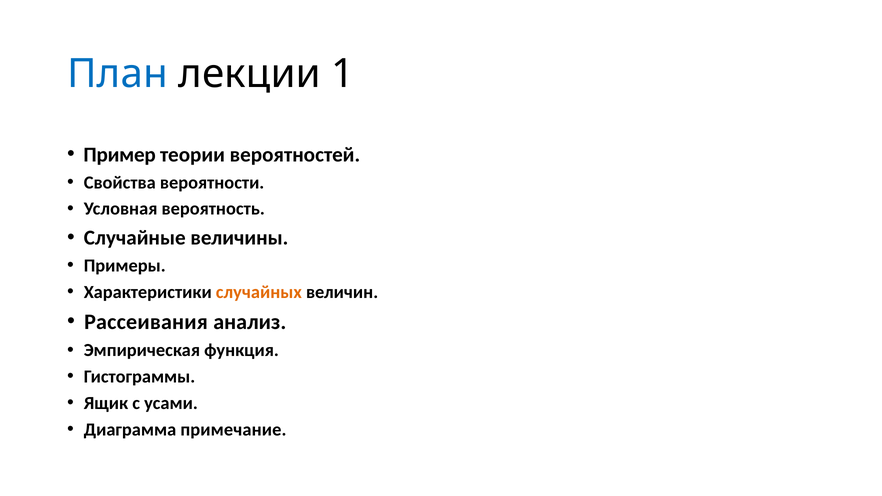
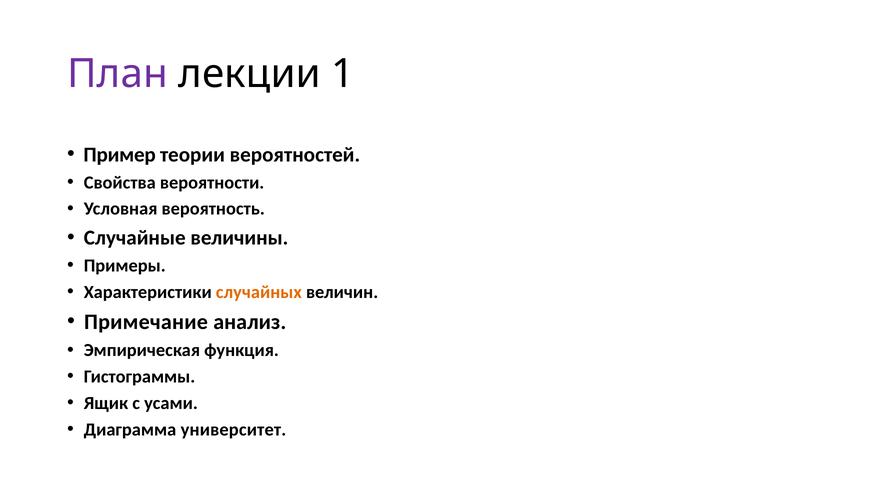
План colour: blue -> purple (118, 74)
Рассеивания: Рассеивания -> Примечание (146, 322)
примечание: примечание -> университет (233, 430)
